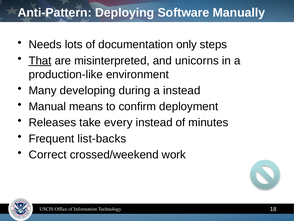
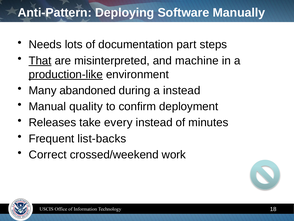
only: only -> part (186, 45)
unicorns: unicorns -> machine (197, 61)
production-like underline: none -> present (66, 74)
developing: developing -> abandoned (88, 90)
means: means -> quality (86, 106)
